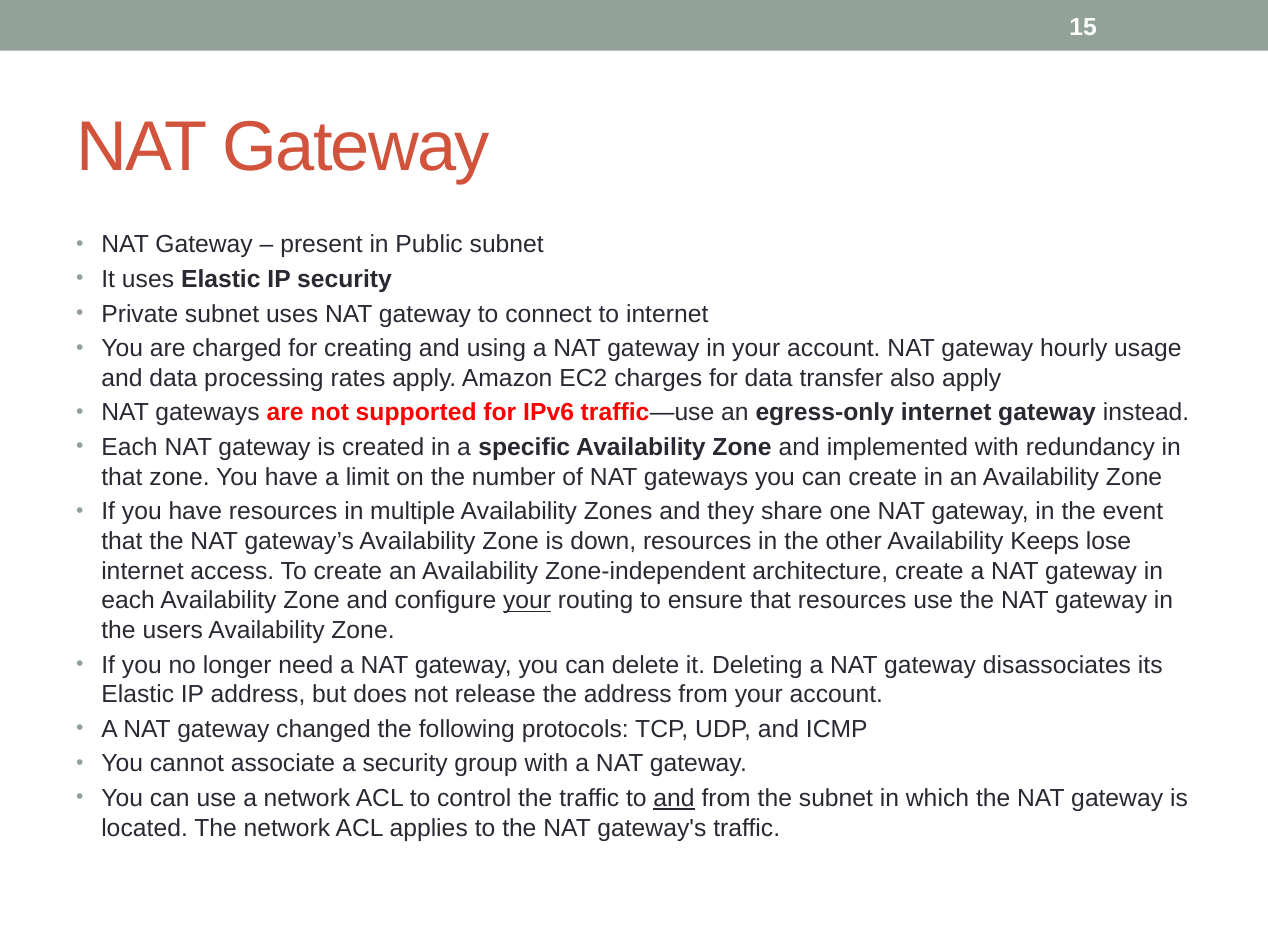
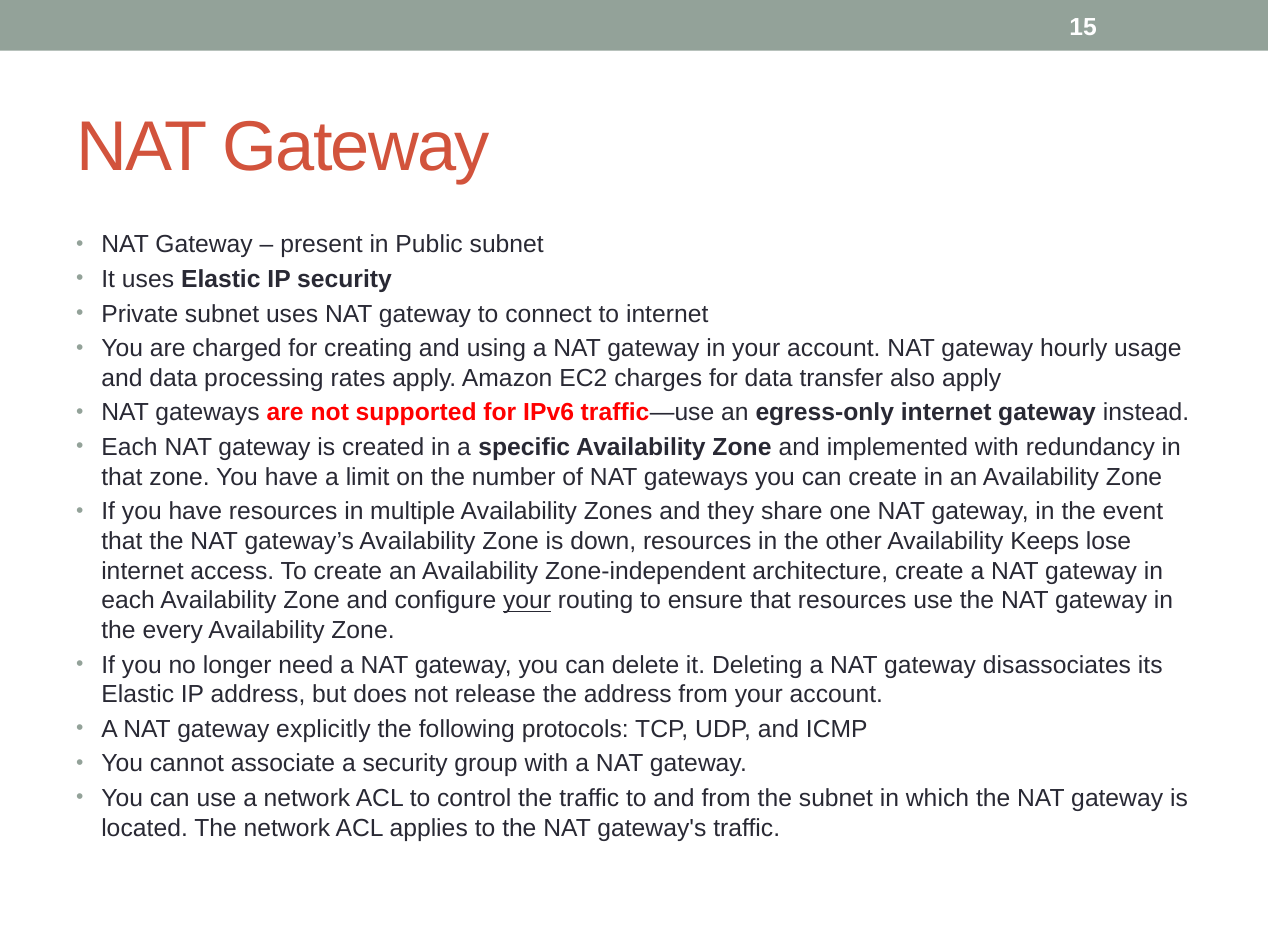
users: users -> every (173, 630)
changed: changed -> explicitly (323, 729)
and underline: present -> none (674, 798)
